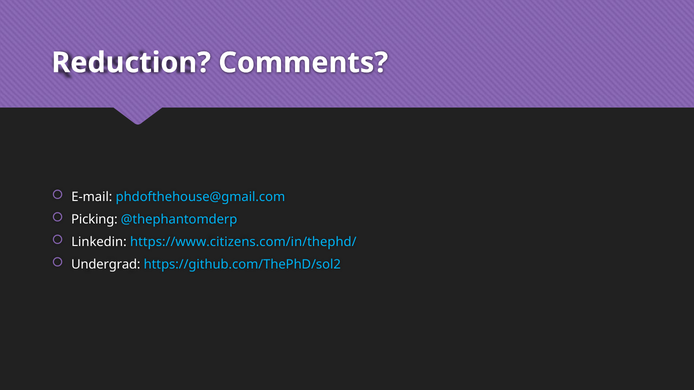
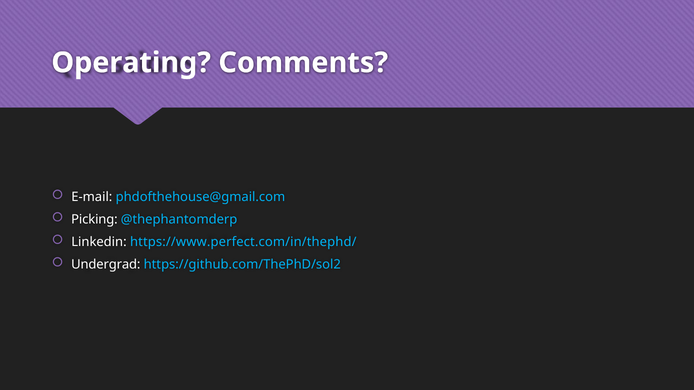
Reduction: Reduction -> Operating (131, 63)
https://www.citizens.com/in/thephd/: https://www.citizens.com/in/thephd/ -> https://www.perfect.com/in/thephd/ (243, 242)
